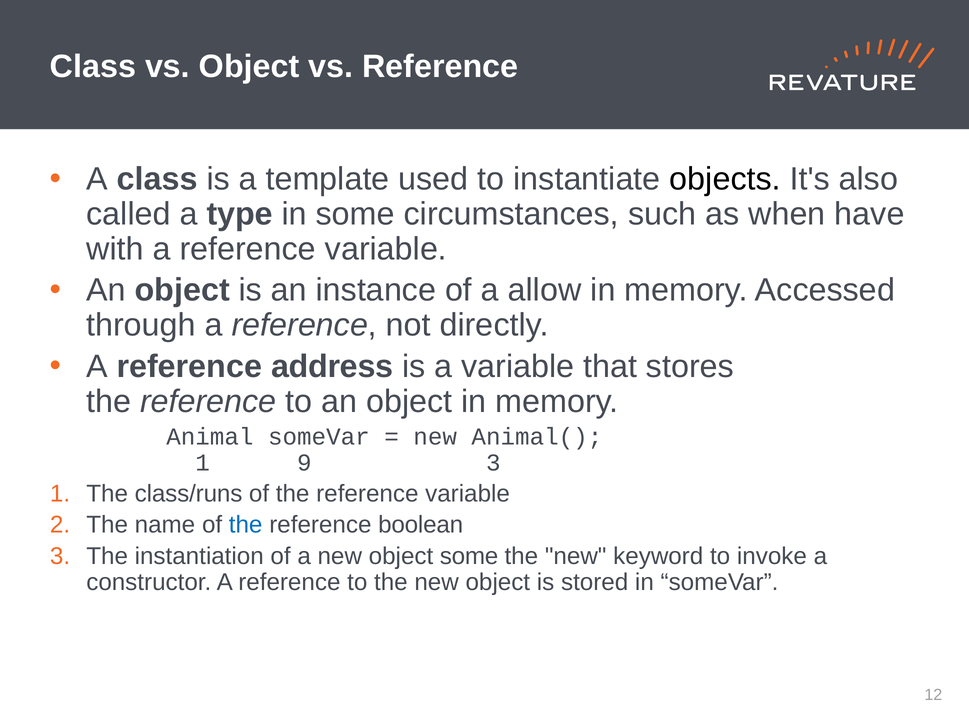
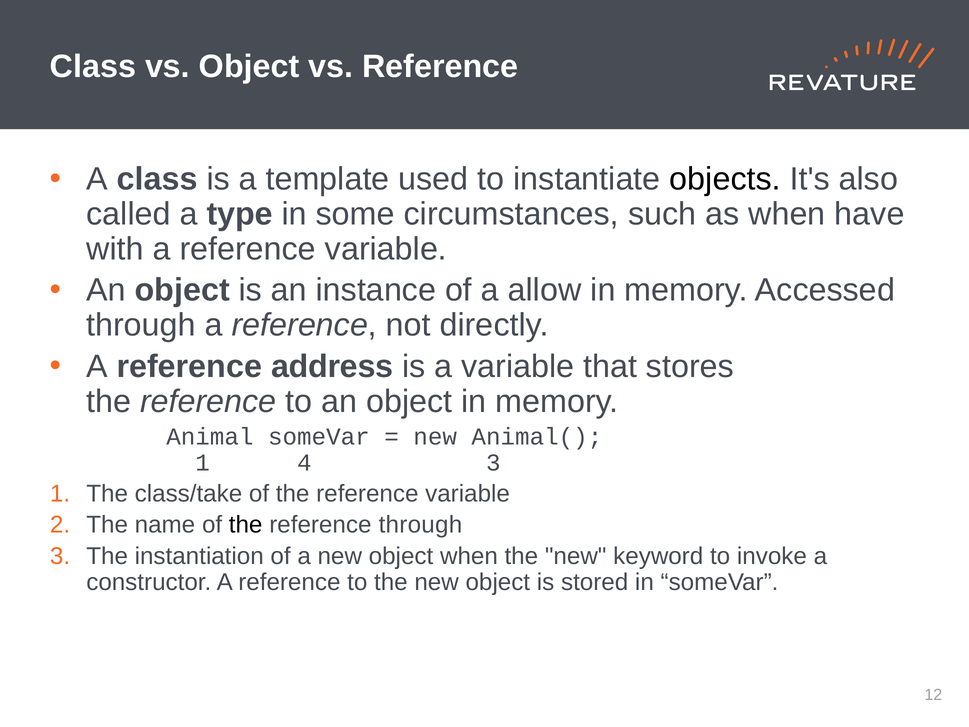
9: 9 -> 4 (304, 463)
class/runs: class/runs -> class/take (188, 494)
the colour: blue -> black (246, 525)
reference boolean: boolean -> through (420, 525)
object some: some -> when (469, 556)
